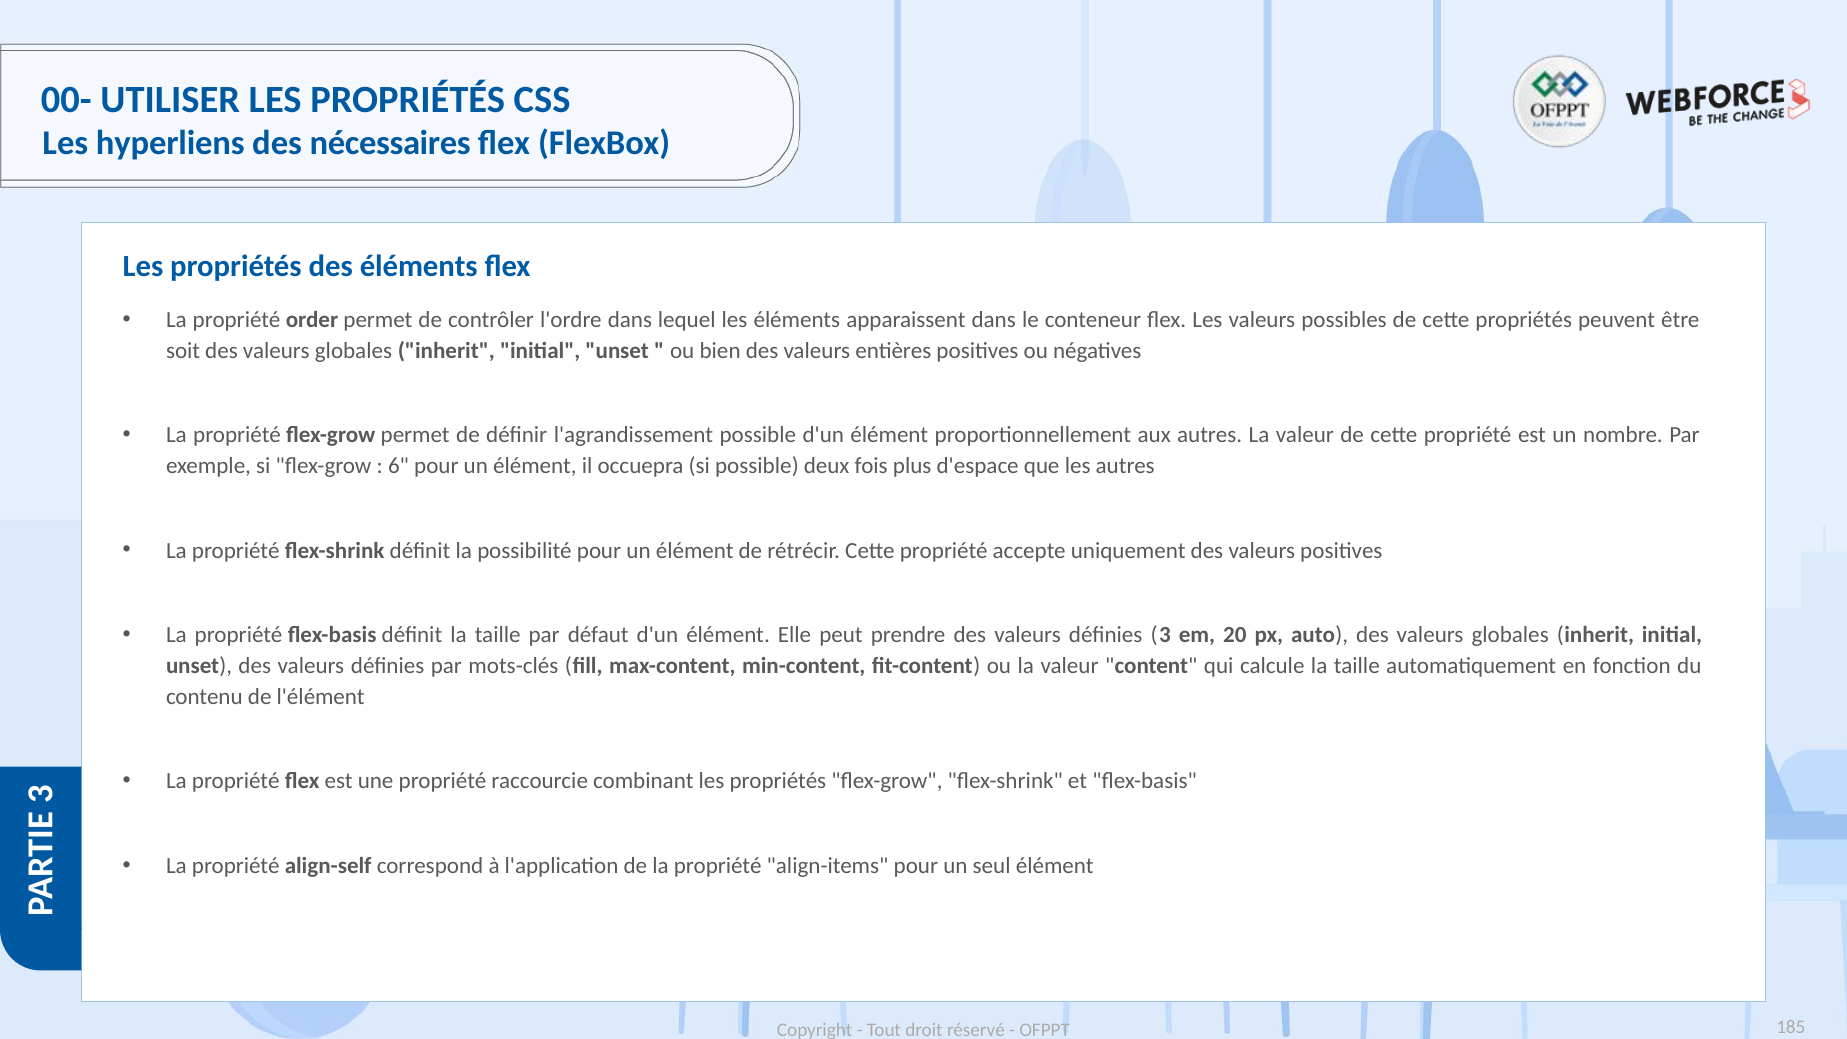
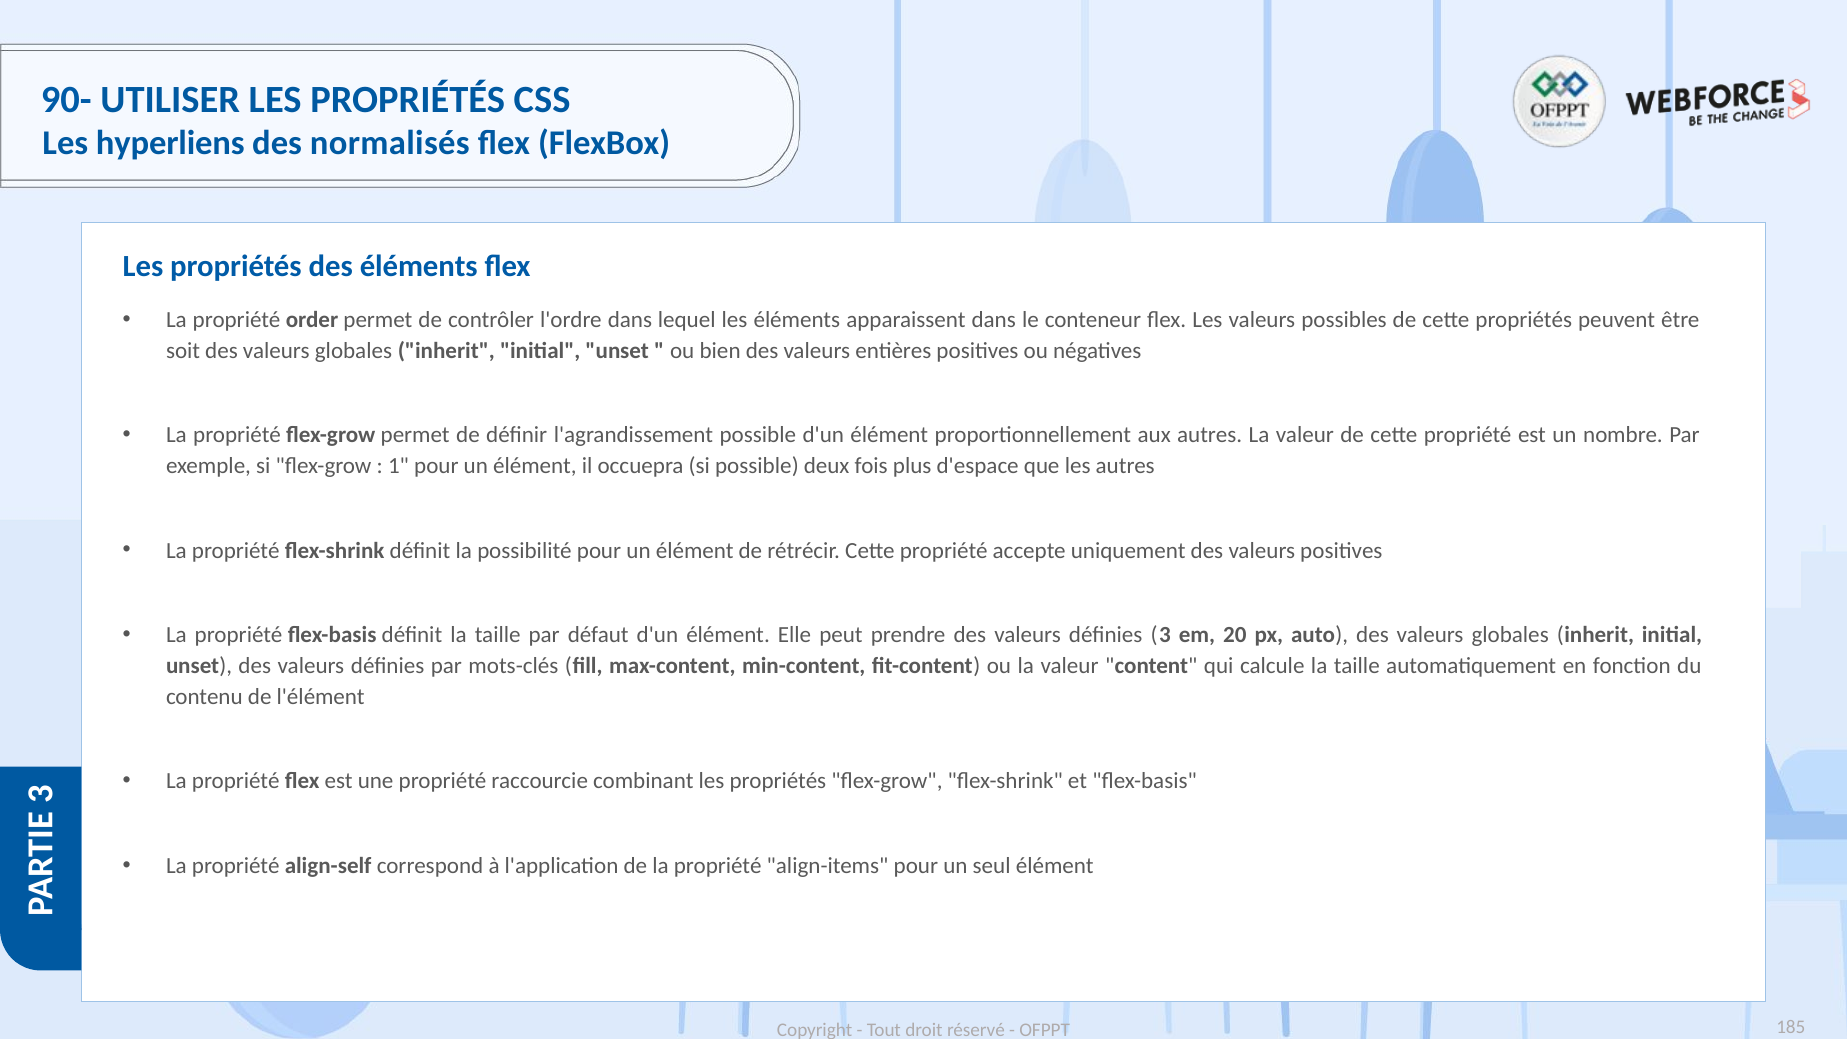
00-: 00- -> 90- (66, 100)
nécessaires: nécessaires -> normalisés (390, 143)
6: 6 -> 1 (399, 466)
